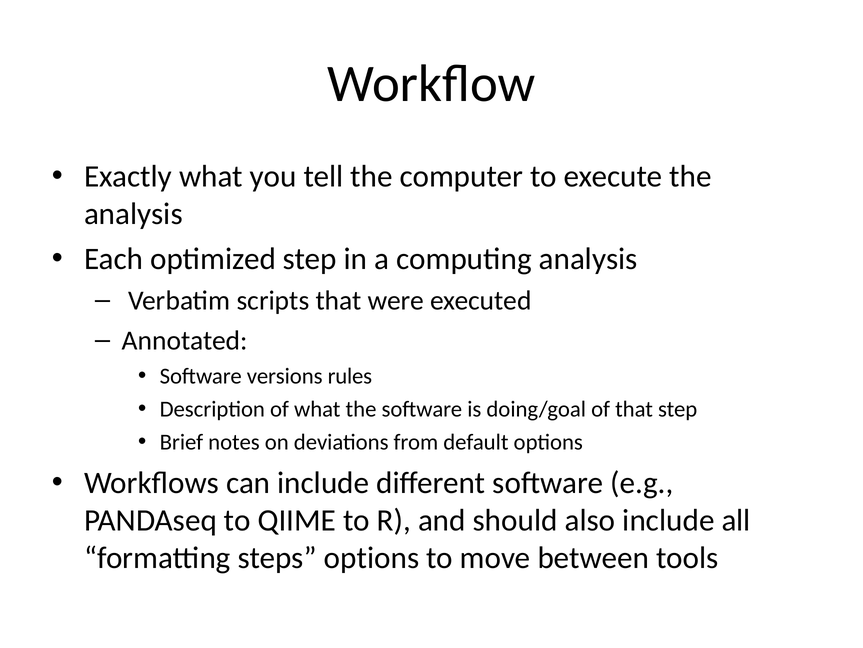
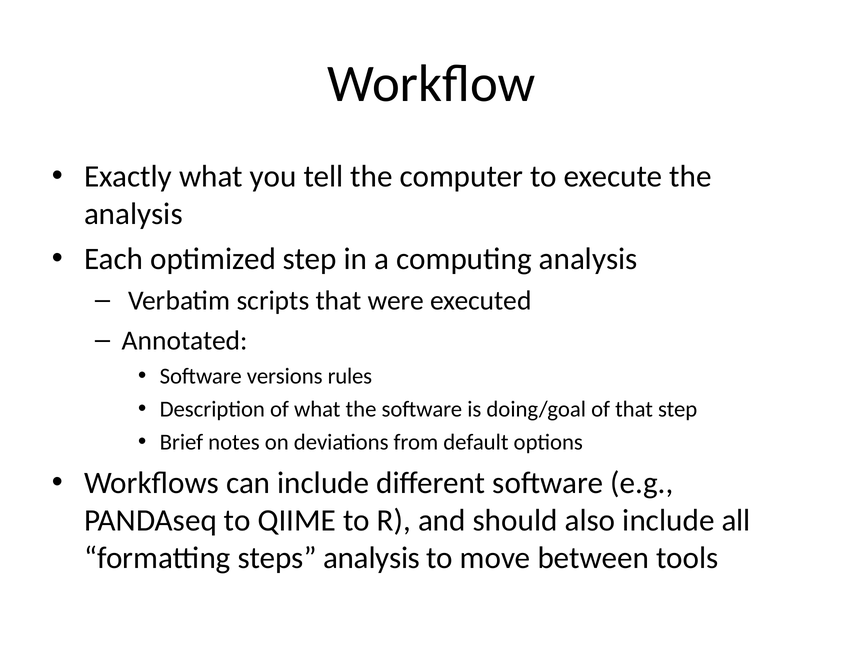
steps options: options -> analysis (372, 557)
